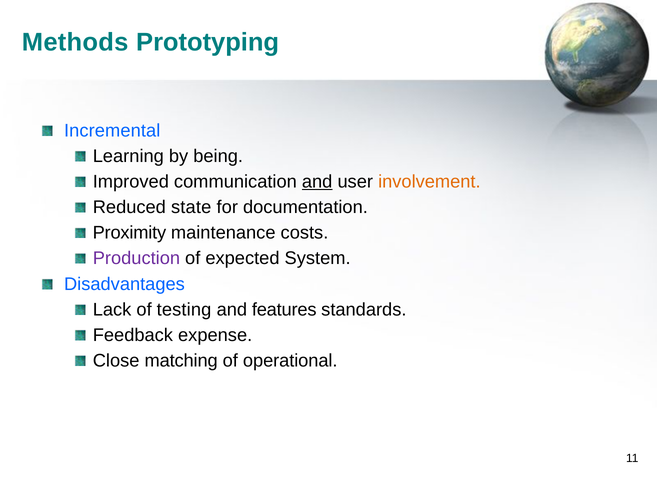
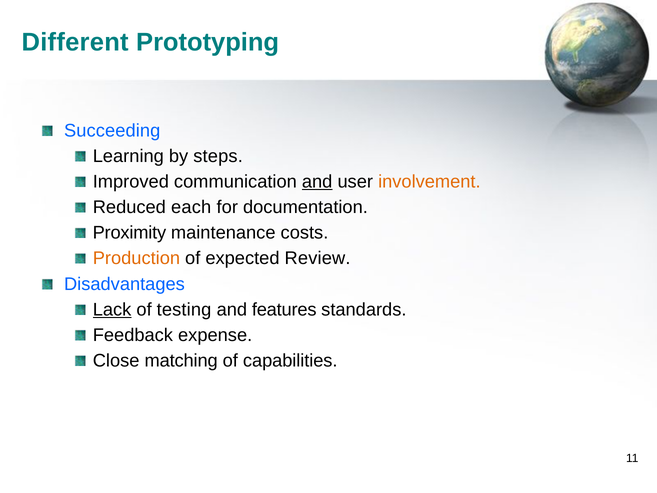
Methods: Methods -> Different (75, 42)
Incremental: Incremental -> Succeeding (112, 130)
being: being -> steps (218, 156)
state: state -> each (191, 207)
Production colour: purple -> orange (136, 258)
System: System -> Review (318, 258)
Lack underline: none -> present (112, 309)
operational: operational -> capabilities (290, 360)
